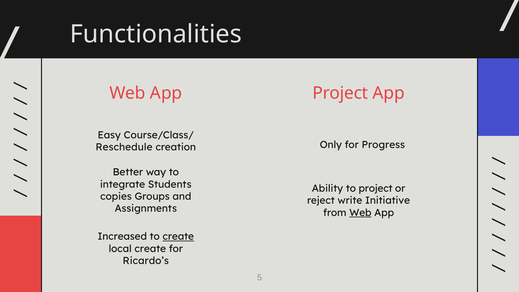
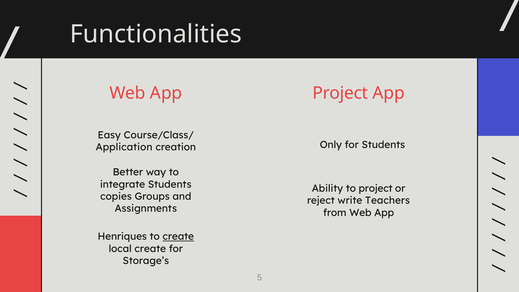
for Progress: Progress -> Students (383, 145)
Reschedule: Reschedule -> Application (124, 147)
Initiative: Initiative -> Teachers (388, 201)
Web underline: present -> none (360, 213)
Increased: Increased -> Henriques (122, 237)
Ricardo’s: Ricardo’s -> Storage’s (146, 261)
